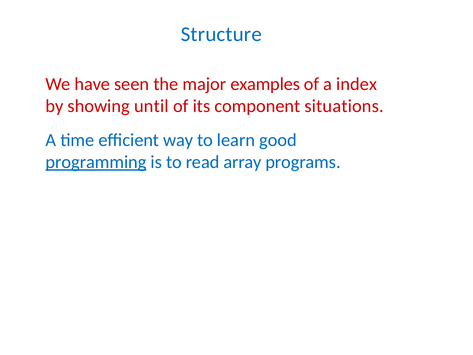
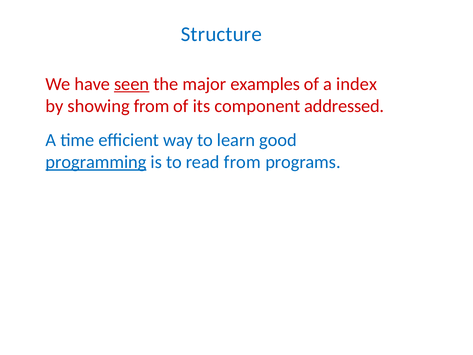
seen underline: none -> present (132, 84)
showing until: until -> from (152, 106)
situations: situations -> addressed (344, 106)
read array: array -> from (242, 162)
